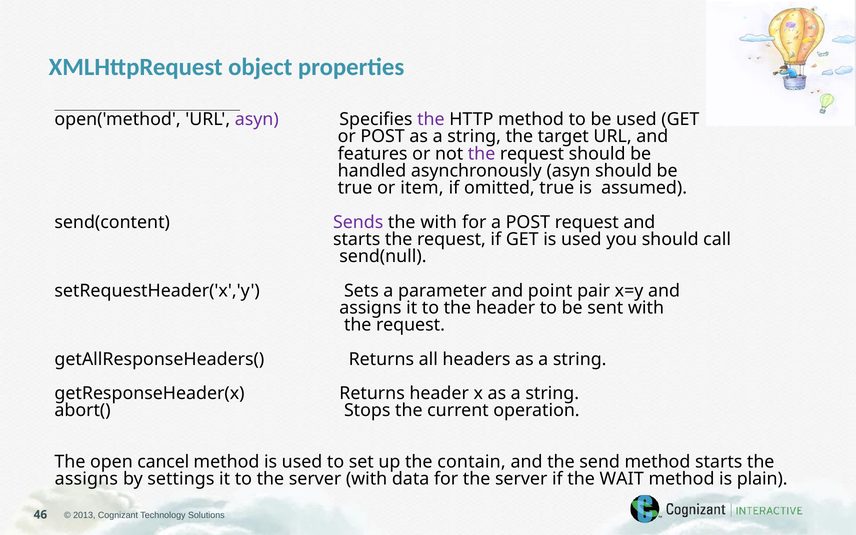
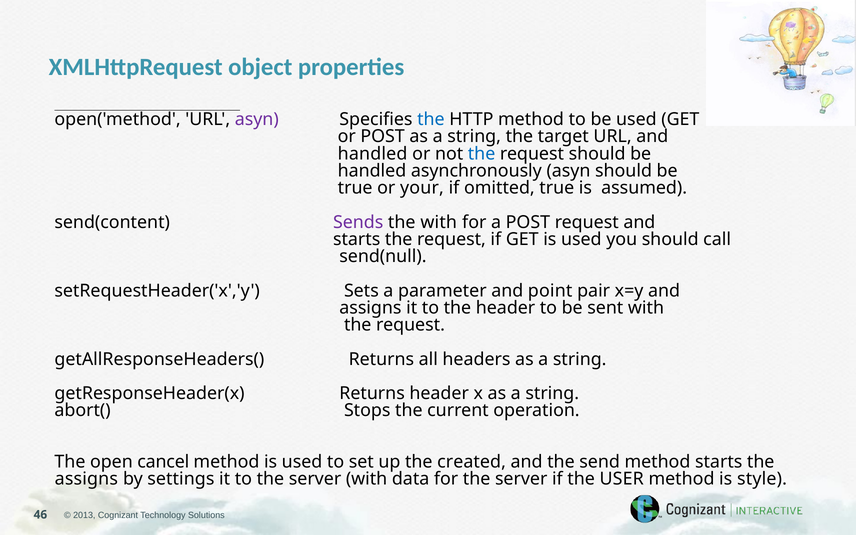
the colour: purple -> blue (431, 119)
features: features -> handled (373, 154)
the colour: purple -> blue (482, 154)
item: item -> your (422, 188)
contain: contain -> created (472, 462)
WAIT: WAIT -> USER (622, 479)
plain: plain -> style (762, 479)
